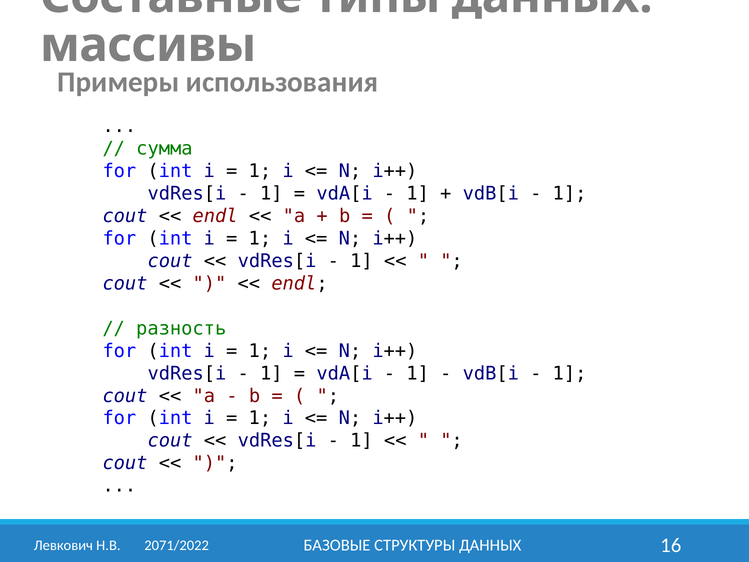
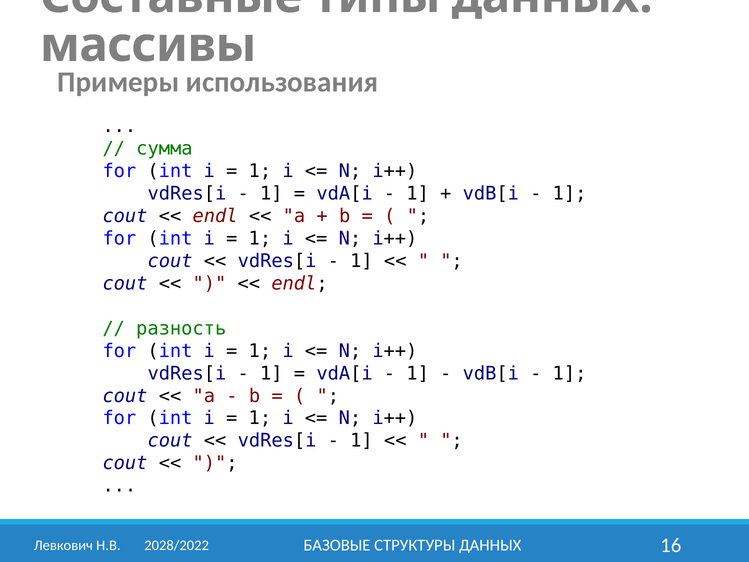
2071/2022: 2071/2022 -> 2028/2022 (177, 545)
